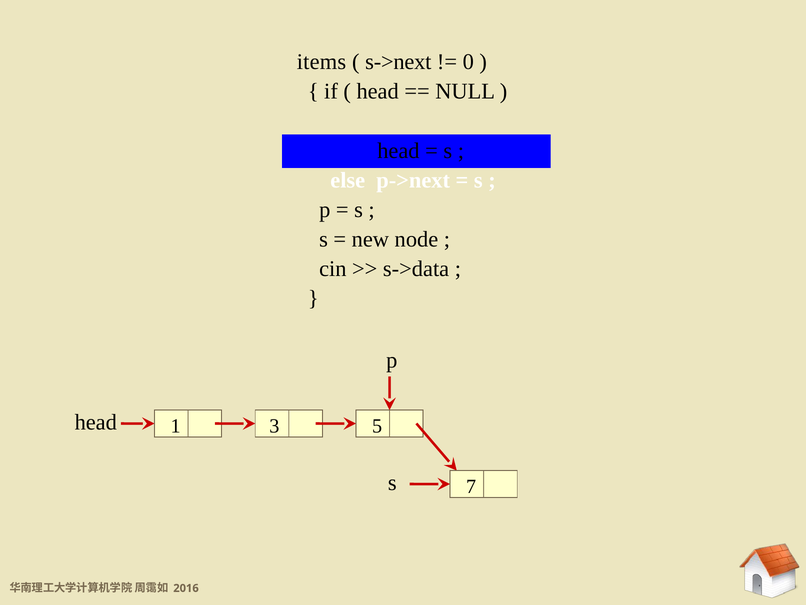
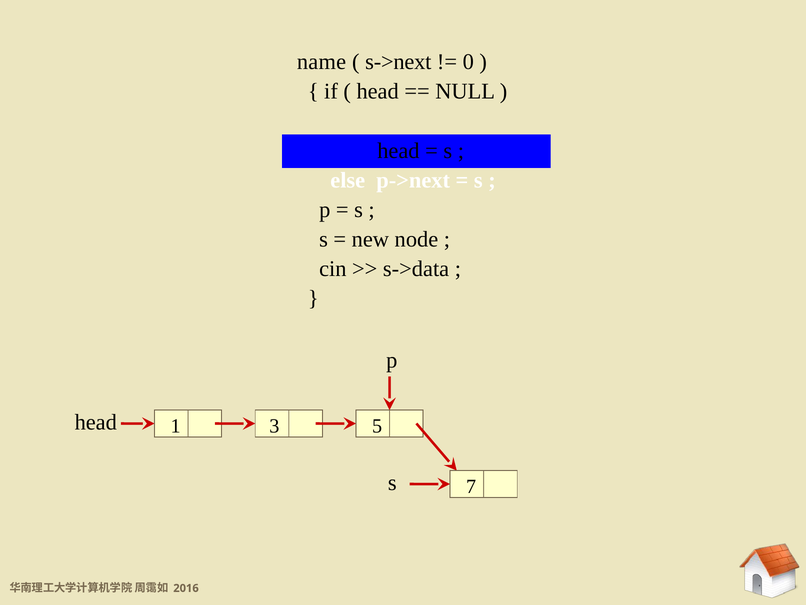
items: items -> name (321, 62)
